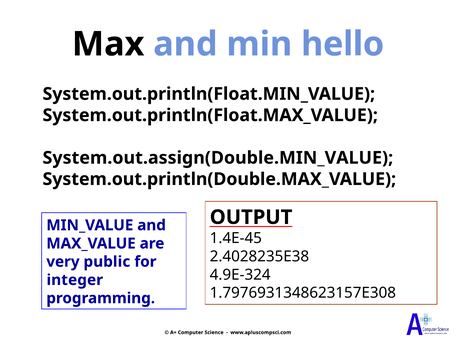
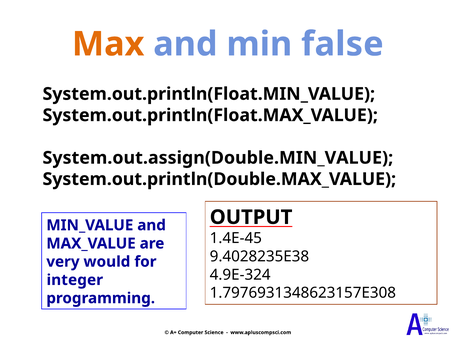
Max colour: black -> orange (108, 44)
hello: hello -> false (342, 44)
2.4028235E38: 2.4028235E38 -> 9.4028235E38 (259, 256)
public: public -> would (107, 262)
